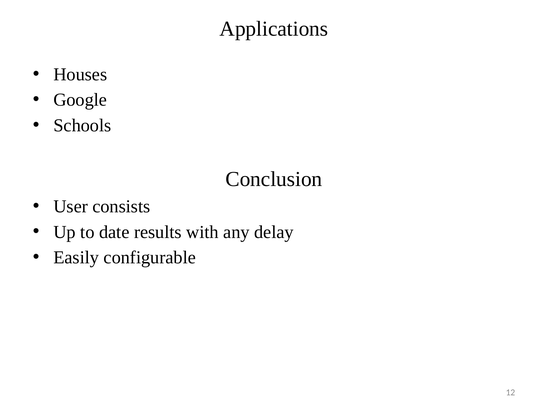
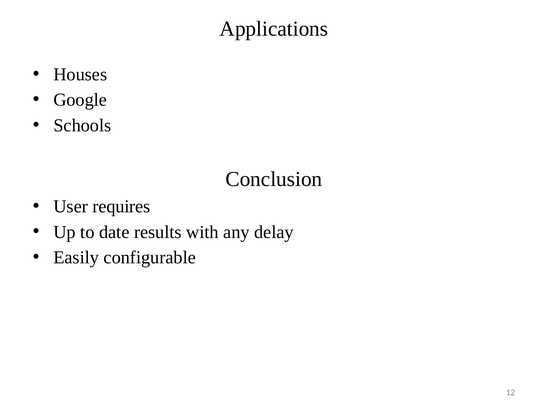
consists: consists -> requires (121, 206)
